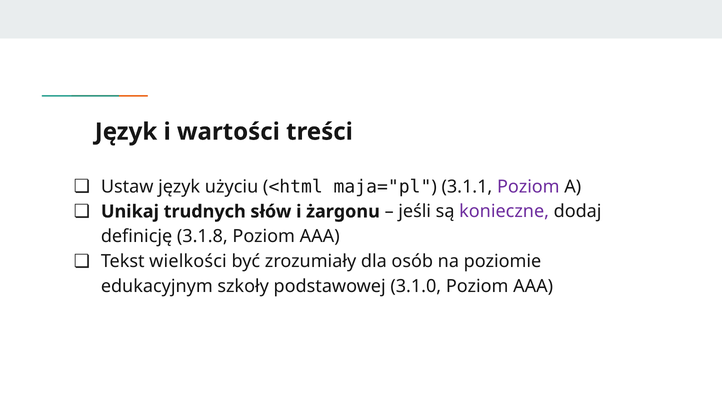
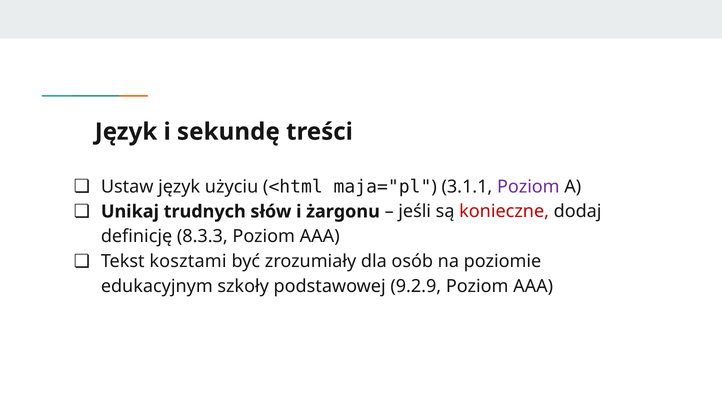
wartości: wartości -> sekundę (228, 132)
konieczne colour: purple -> red (504, 212)
3.1.8: 3.1.8 -> 8.3.3 (202, 237)
wielkości: wielkości -> kosztami (188, 261)
3.1.0: 3.1.0 -> 9.2.9 (416, 286)
